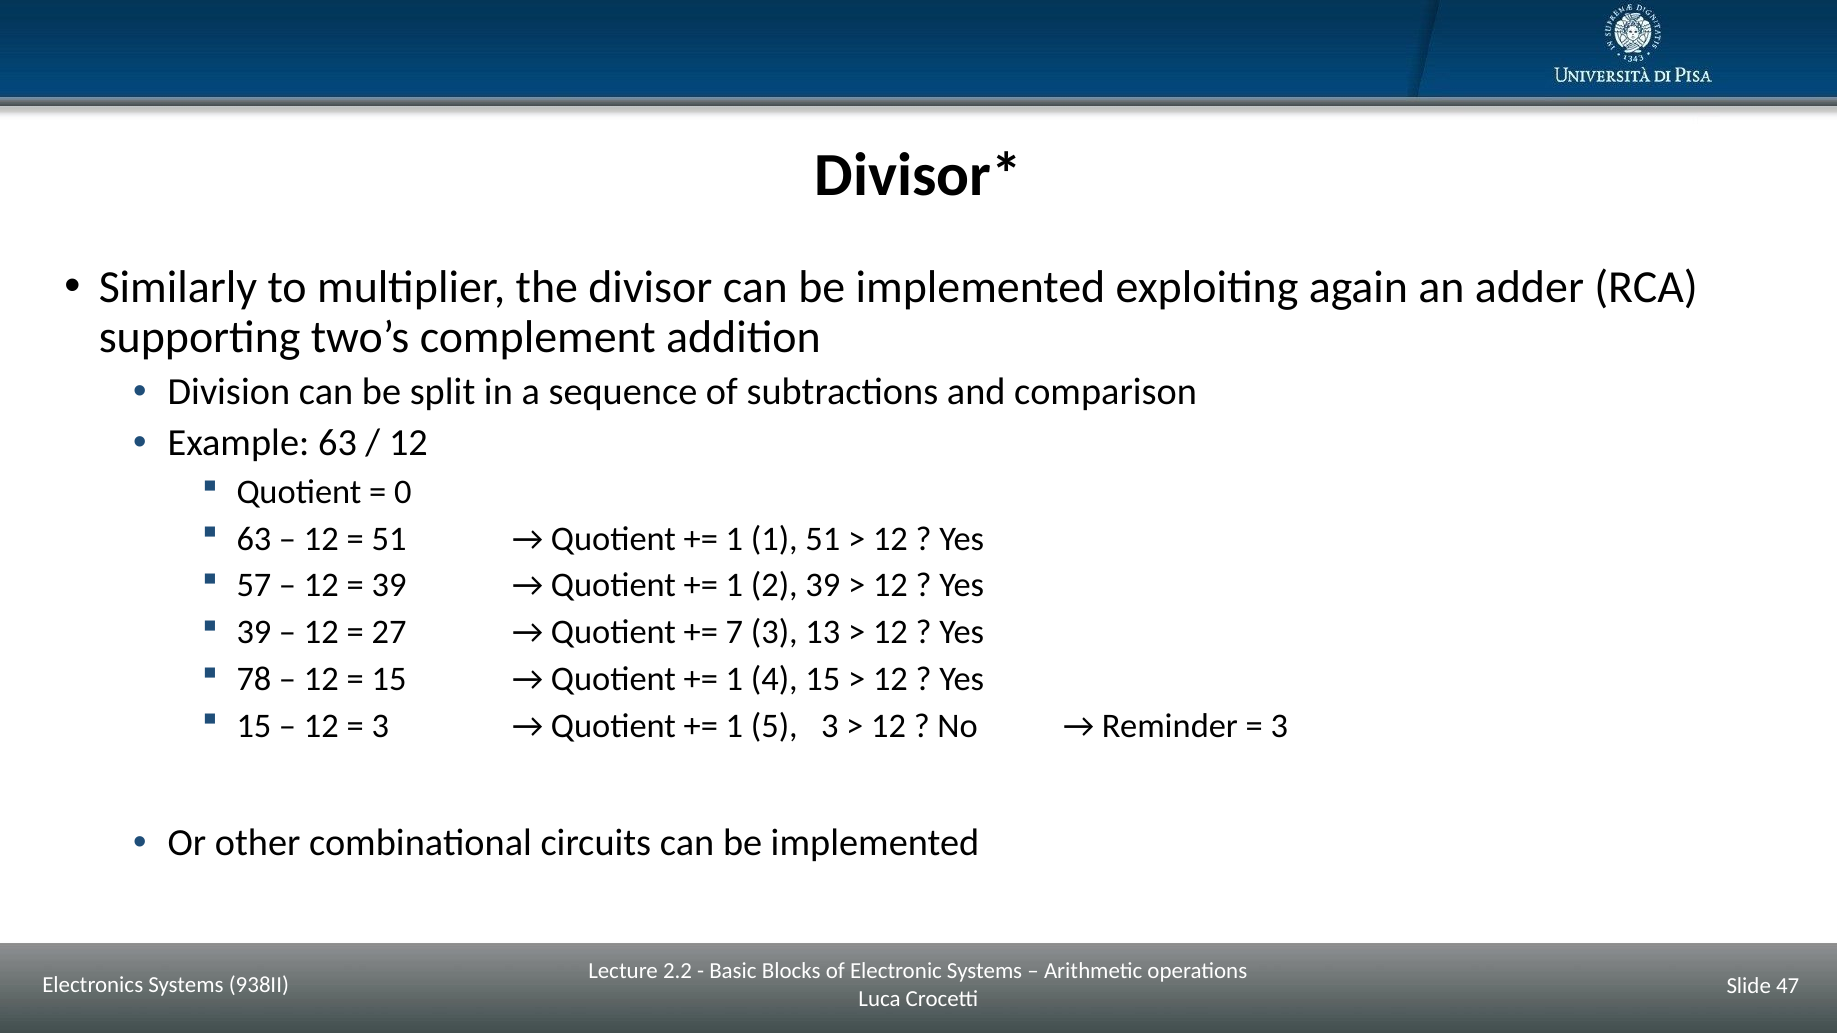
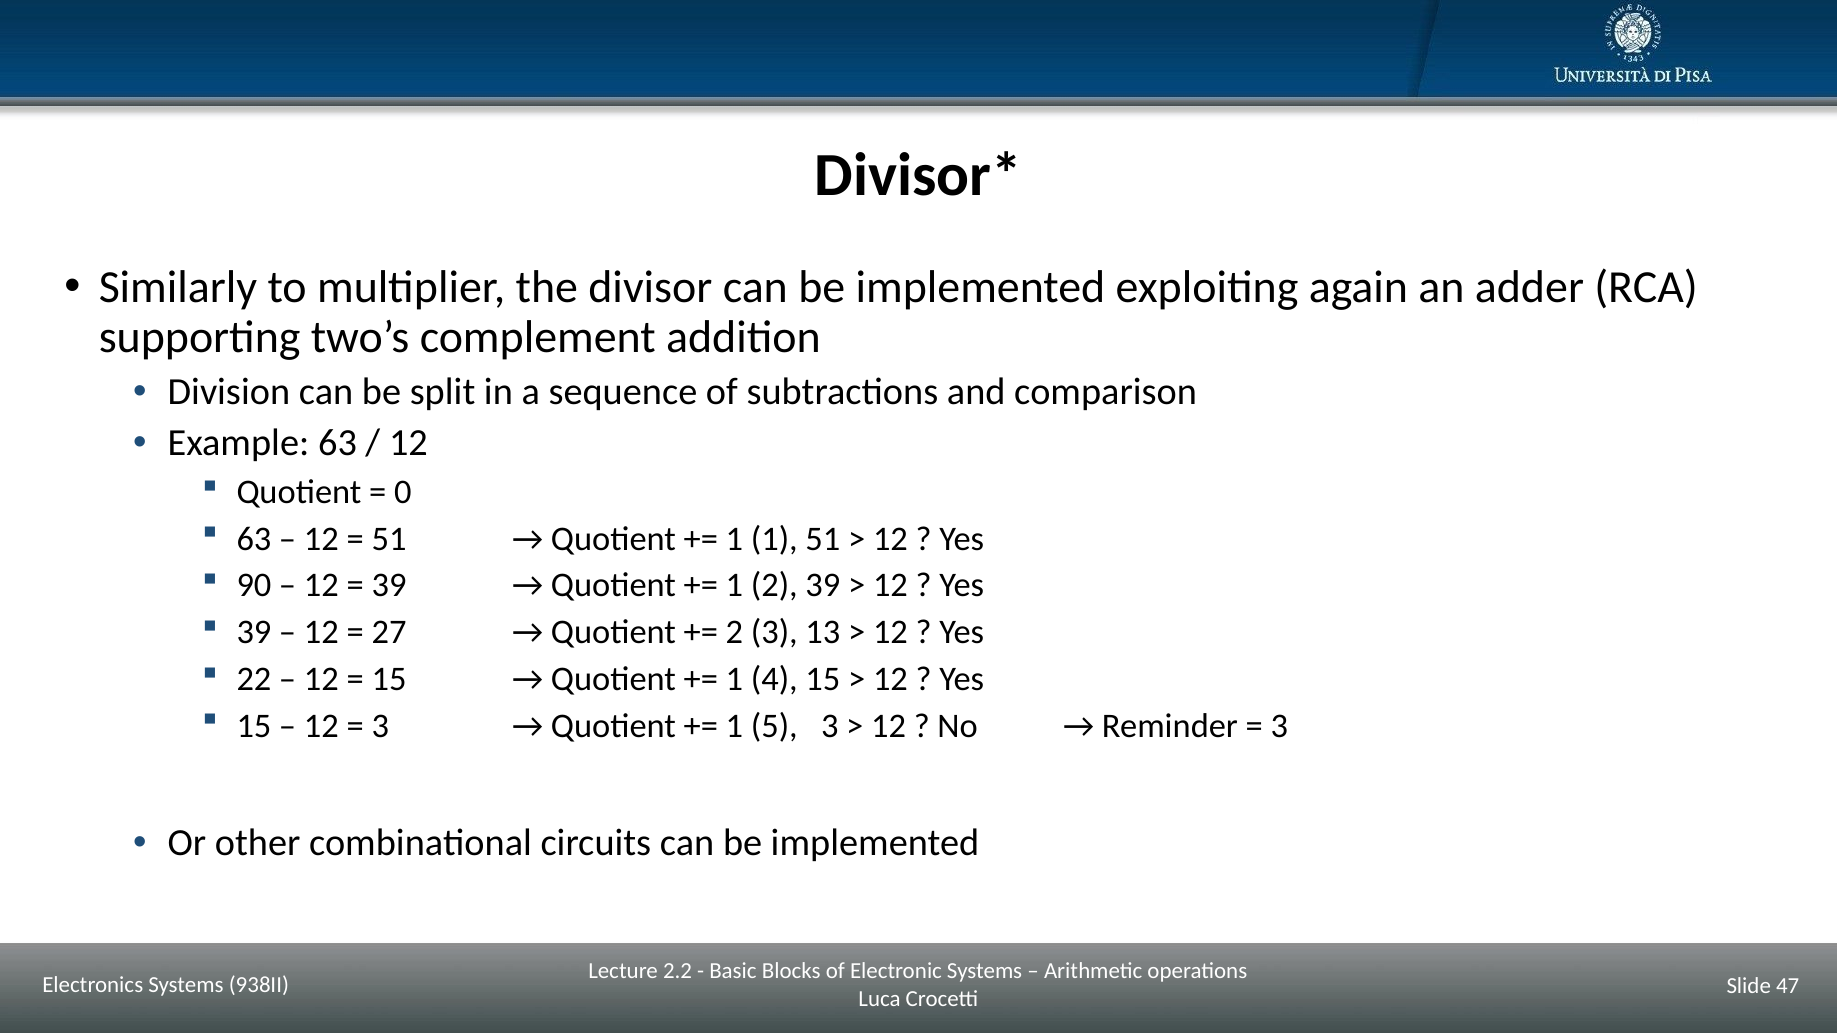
57: 57 -> 90 (254, 586)
7: 7 -> 2 (734, 632)
78: 78 -> 22 (254, 679)
